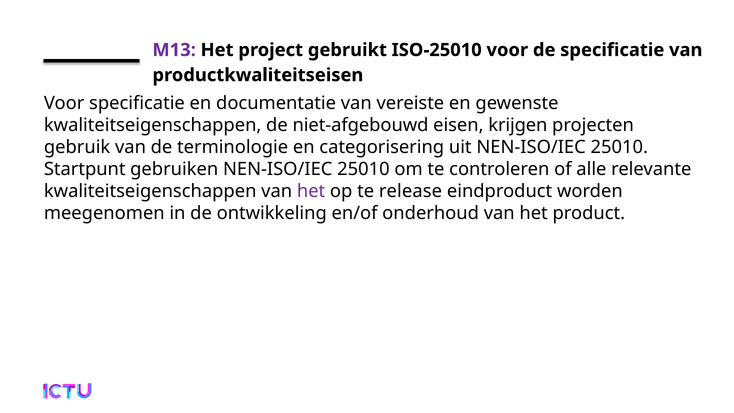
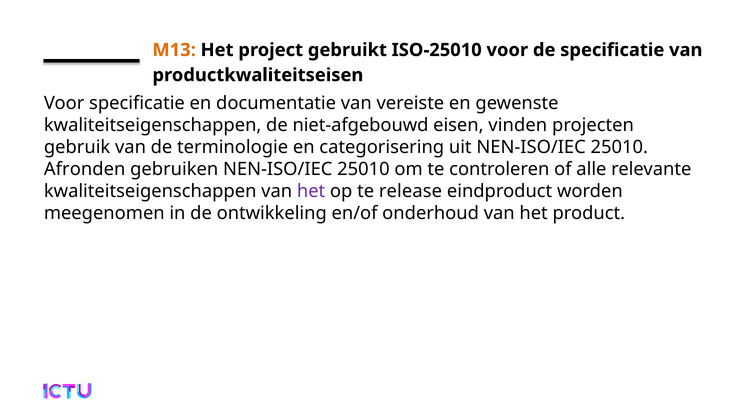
M13 colour: purple -> orange (174, 50)
krijgen: krijgen -> vinden (518, 125)
Startpunt: Startpunt -> Afronden (85, 169)
